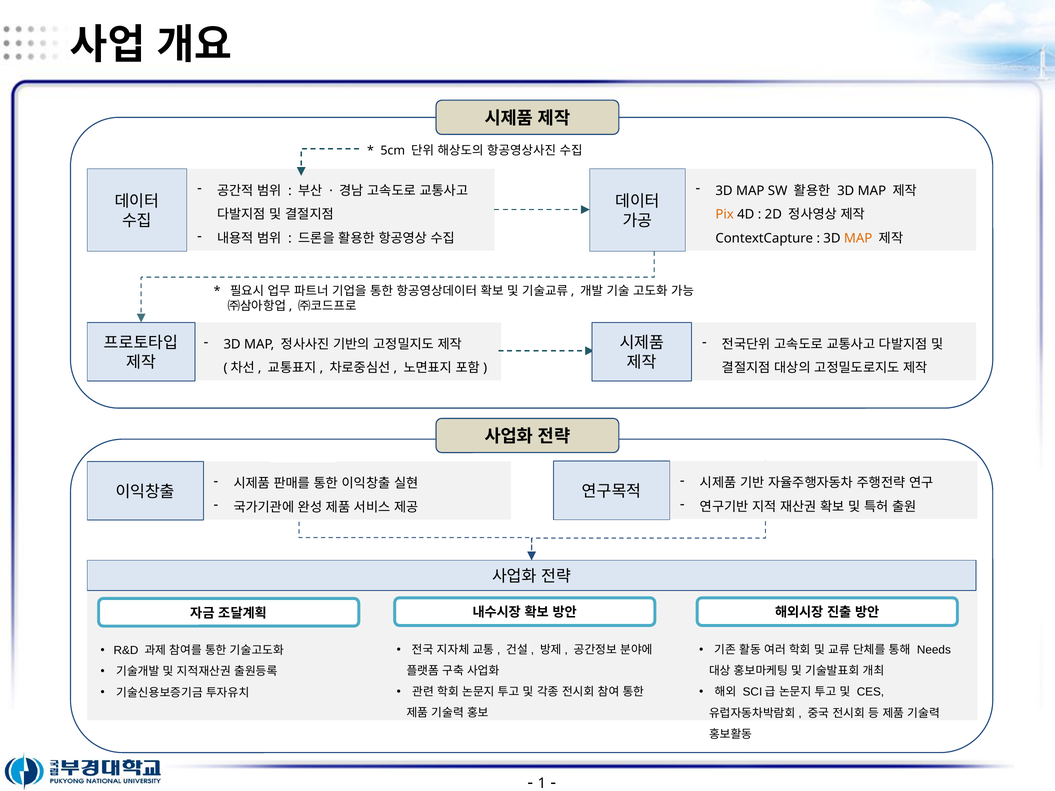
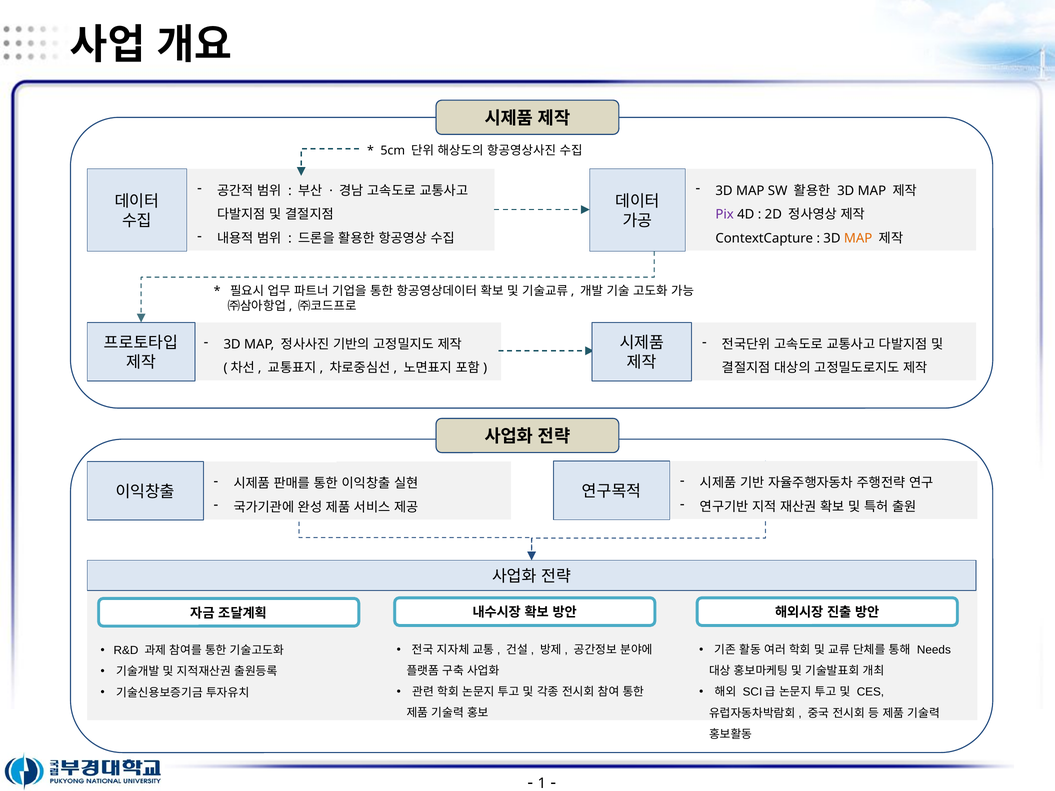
Pix colour: orange -> purple (725, 215)
